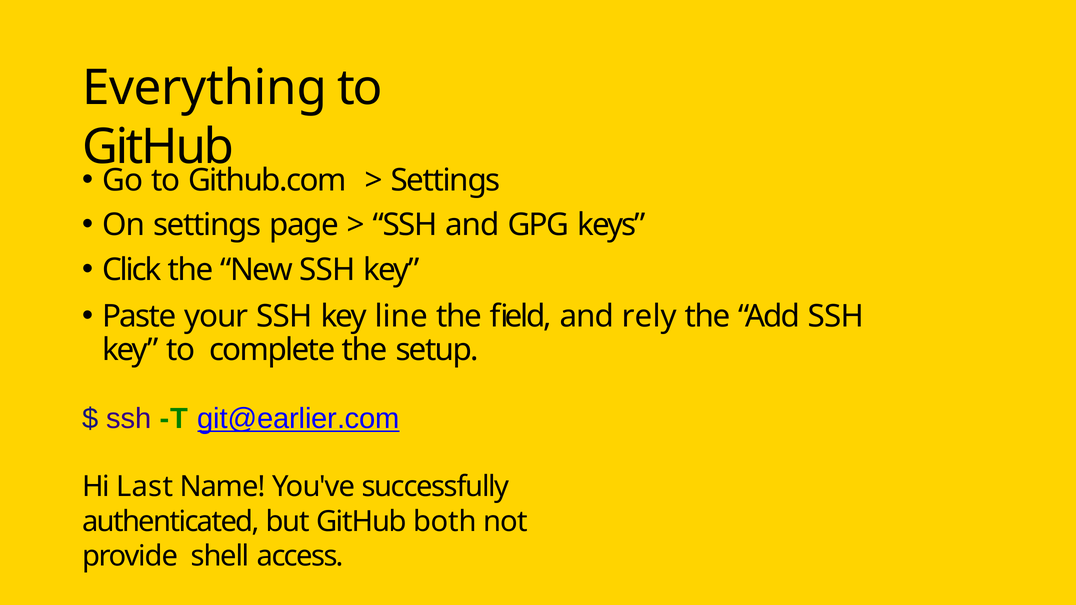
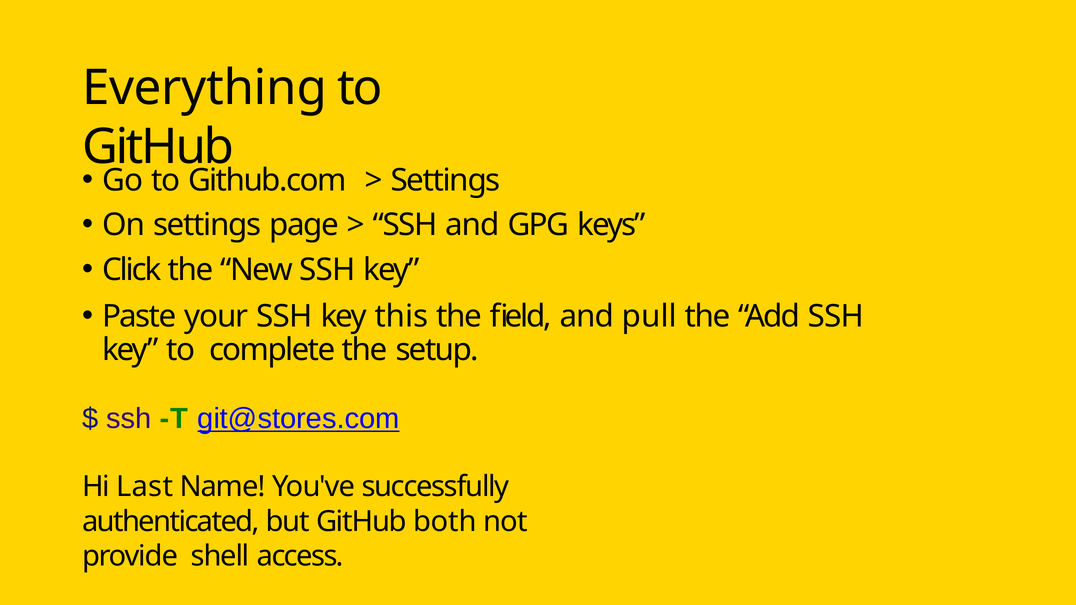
line: line -> this (401, 317)
rely: rely -> pull (649, 317)
git@earlier.com: git@earlier.com -> git@stores.com (298, 419)
